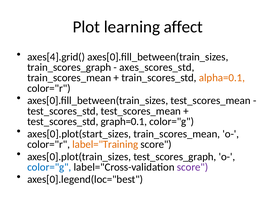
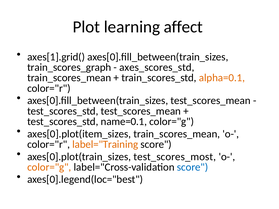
axes[4].grid(: axes[4].grid( -> axes[1].grid( (56, 57)
graph=0.1: graph=0.1 -> name=0.1 (124, 122)
axes[0].plot(start_sizes: axes[0].plot(start_sizes -> axes[0].plot(item_sizes (79, 134)
test_scores_graph: test_scores_graph -> test_scores_most (175, 157)
color="g colour: blue -> orange (49, 167)
score colour: purple -> blue (193, 167)
